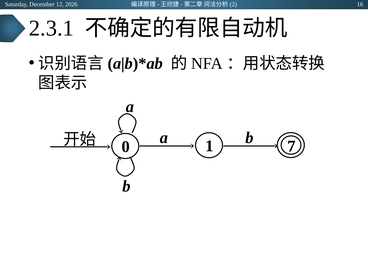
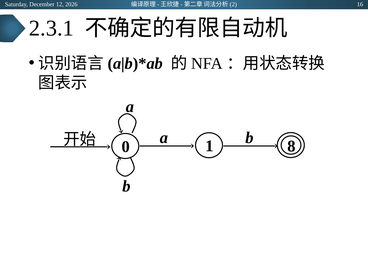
7: 7 -> 8 (292, 146)
